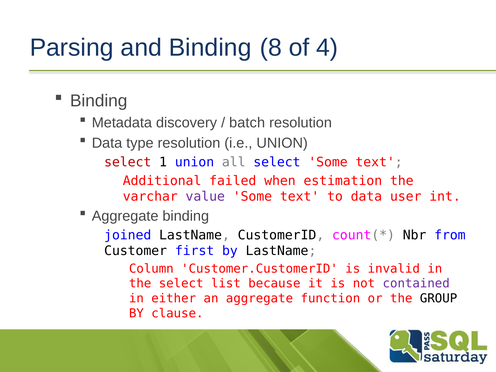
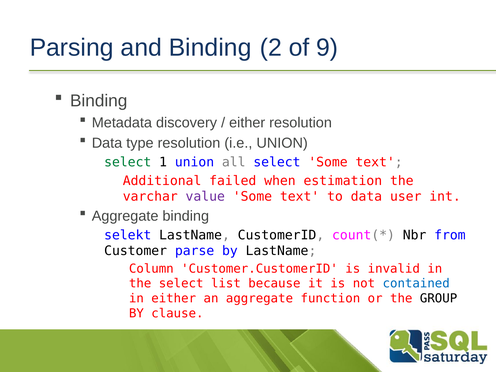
8: 8 -> 2 (271, 48)
4: 4 -> 9 (327, 48)
batch: batch -> either (247, 123)
select colour: red -> green (128, 162)
joined: joined -> selekt (128, 235)
first: first -> parse (195, 251)
contained colour: purple -> blue (416, 284)
